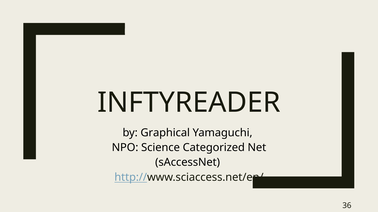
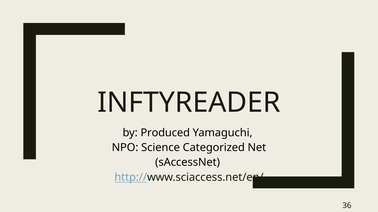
Graphical: Graphical -> Produced (165, 133)
